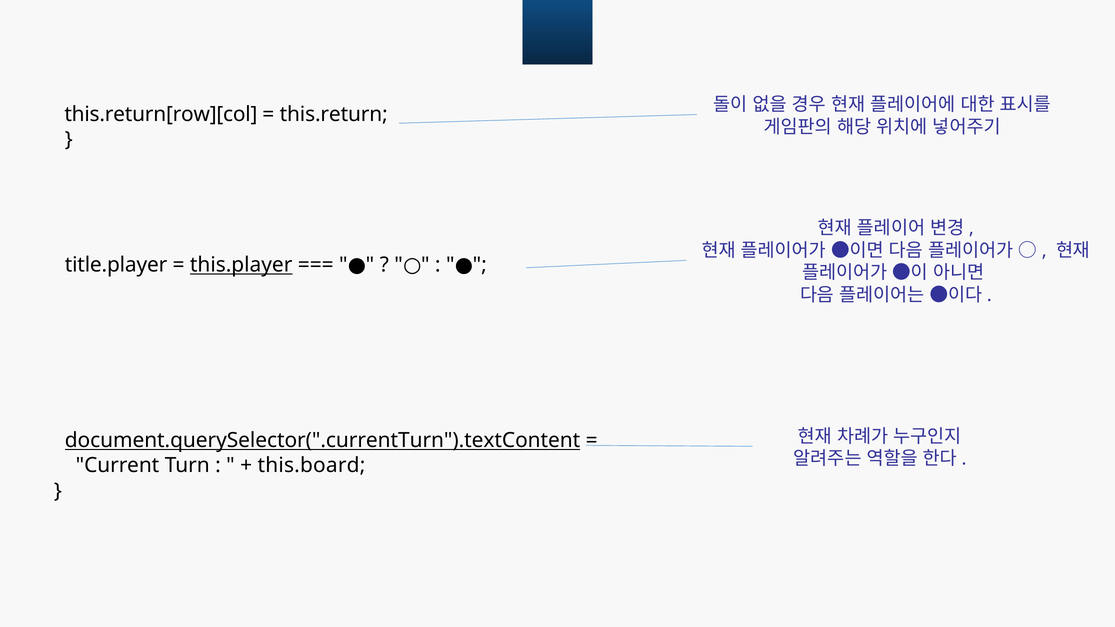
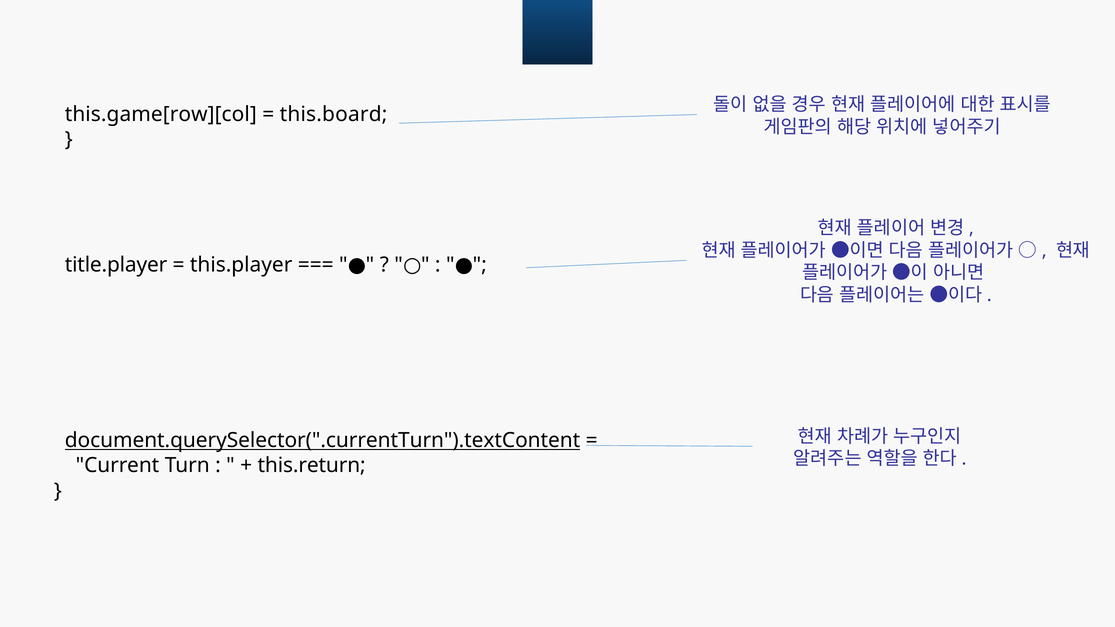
this.return[row][col: this.return[row][col -> this.game[row][col (161, 114)
this.return: this.return -> this.board (334, 114)
this.player underline: present -> none (241, 265)
this.board: this.board -> this.return (312, 466)
